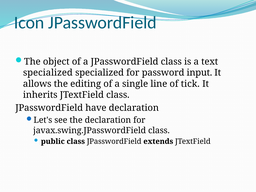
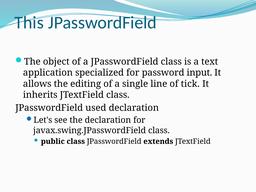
Icon: Icon -> This (29, 23)
specialized: specialized -> application (48, 73)
have: have -> used (96, 108)
